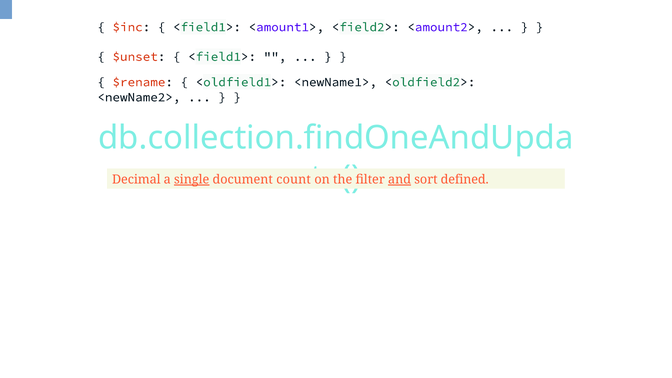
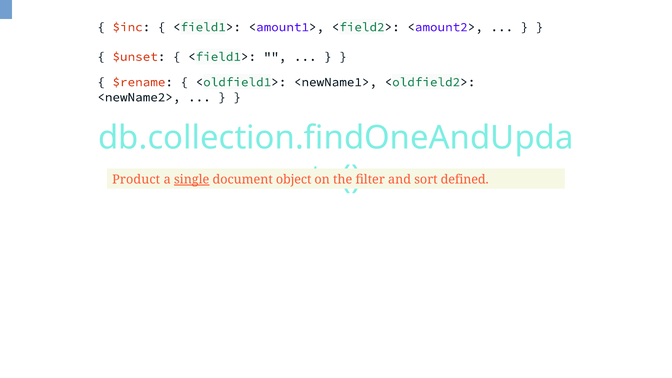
Decimal: Decimal -> Product (136, 180)
count: count -> object (294, 180)
and underline: present -> none (400, 180)
